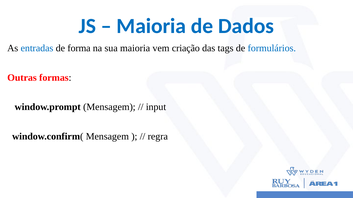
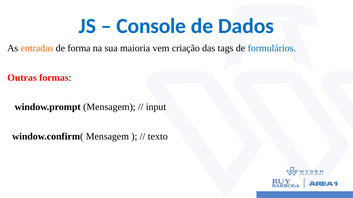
Maioria: Maioria -> Console (151, 26)
entradas colour: blue -> orange (37, 48)
regra: regra -> texto (158, 137)
